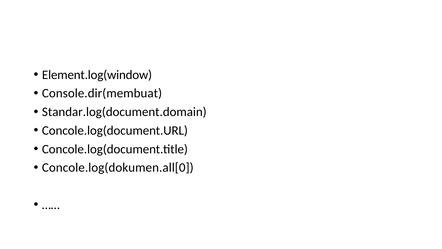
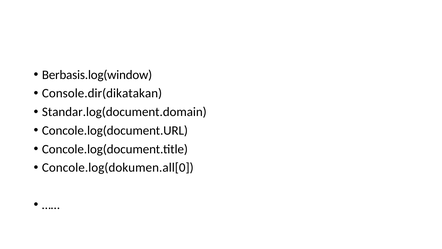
Element.log(window: Element.log(window -> Berbasis.log(window (97, 75)
Console.dir(membuat: Console.dir(membuat -> Console.dir(dikatakan (102, 93)
